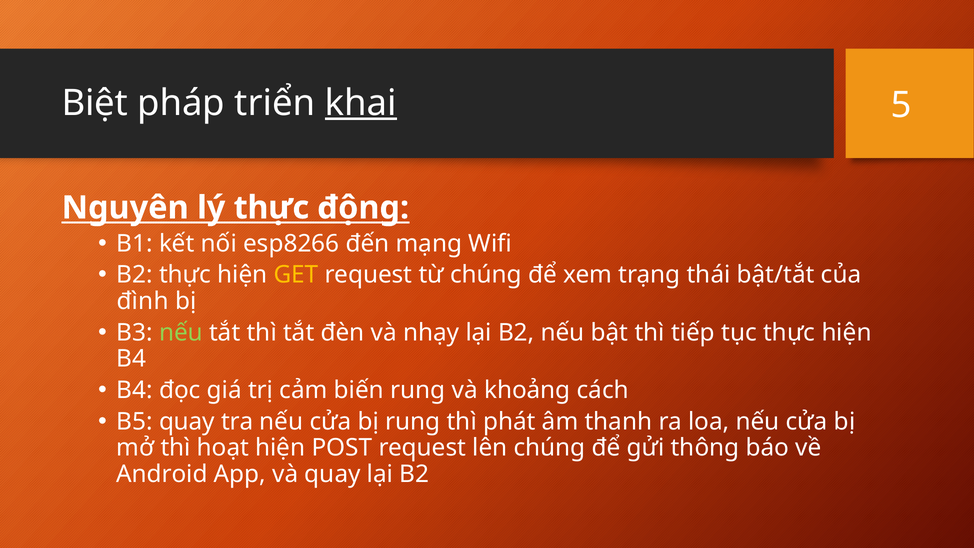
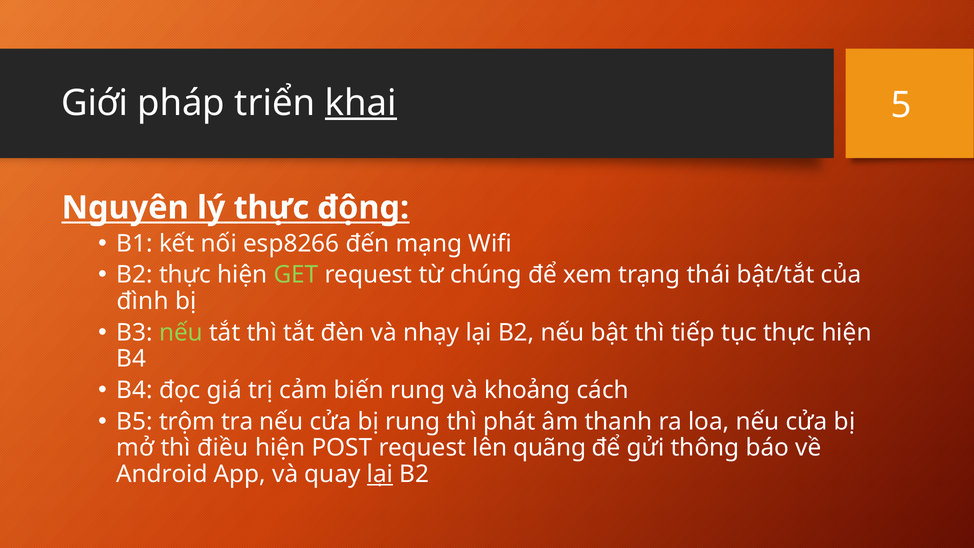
Biệt: Biệt -> Giới (95, 103)
GET colour: yellow -> light green (296, 275)
B5 quay: quay -> trộm (187, 421)
hoạt: hoạt -> điều (223, 448)
lên chúng: chúng -> quãng (550, 448)
lại underline: none -> present (380, 474)
